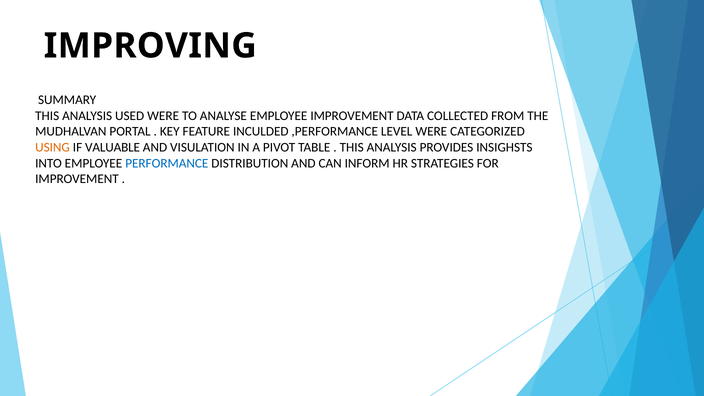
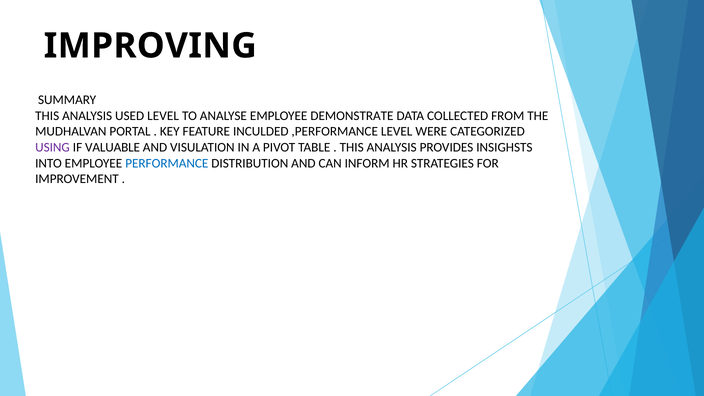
USED WERE: WERE -> LEVEL (163, 116)
EMPLOYEE IMPROVEMENT: IMPROVEMENT -> DEMONSTRATE (352, 116)
USING colour: orange -> purple (52, 147)
